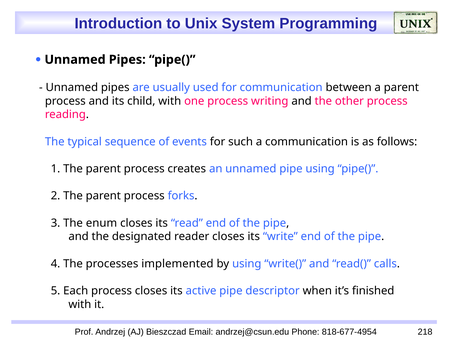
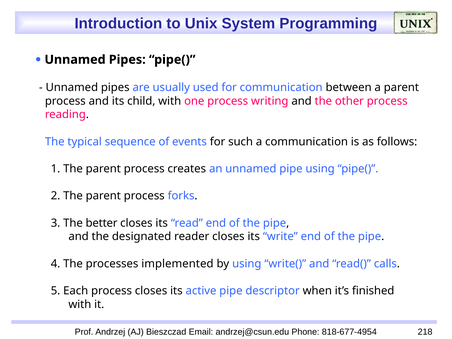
enum: enum -> better (102, 223)
